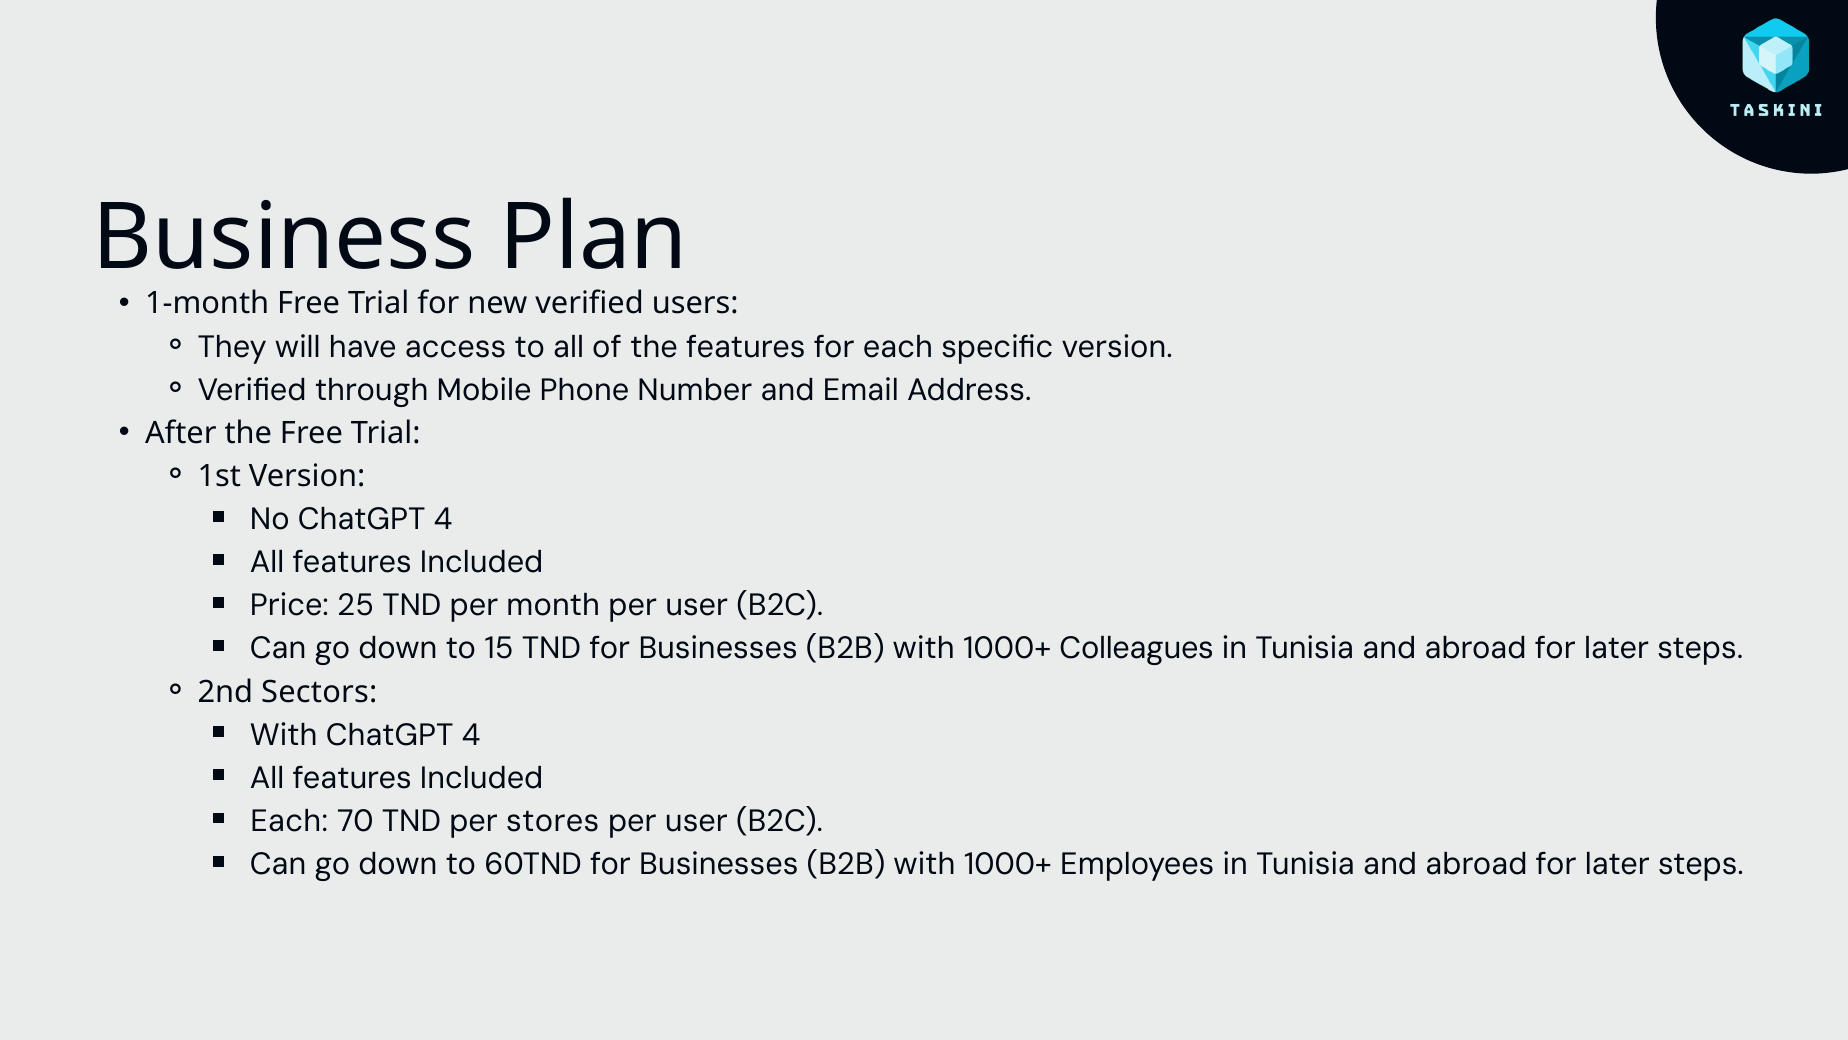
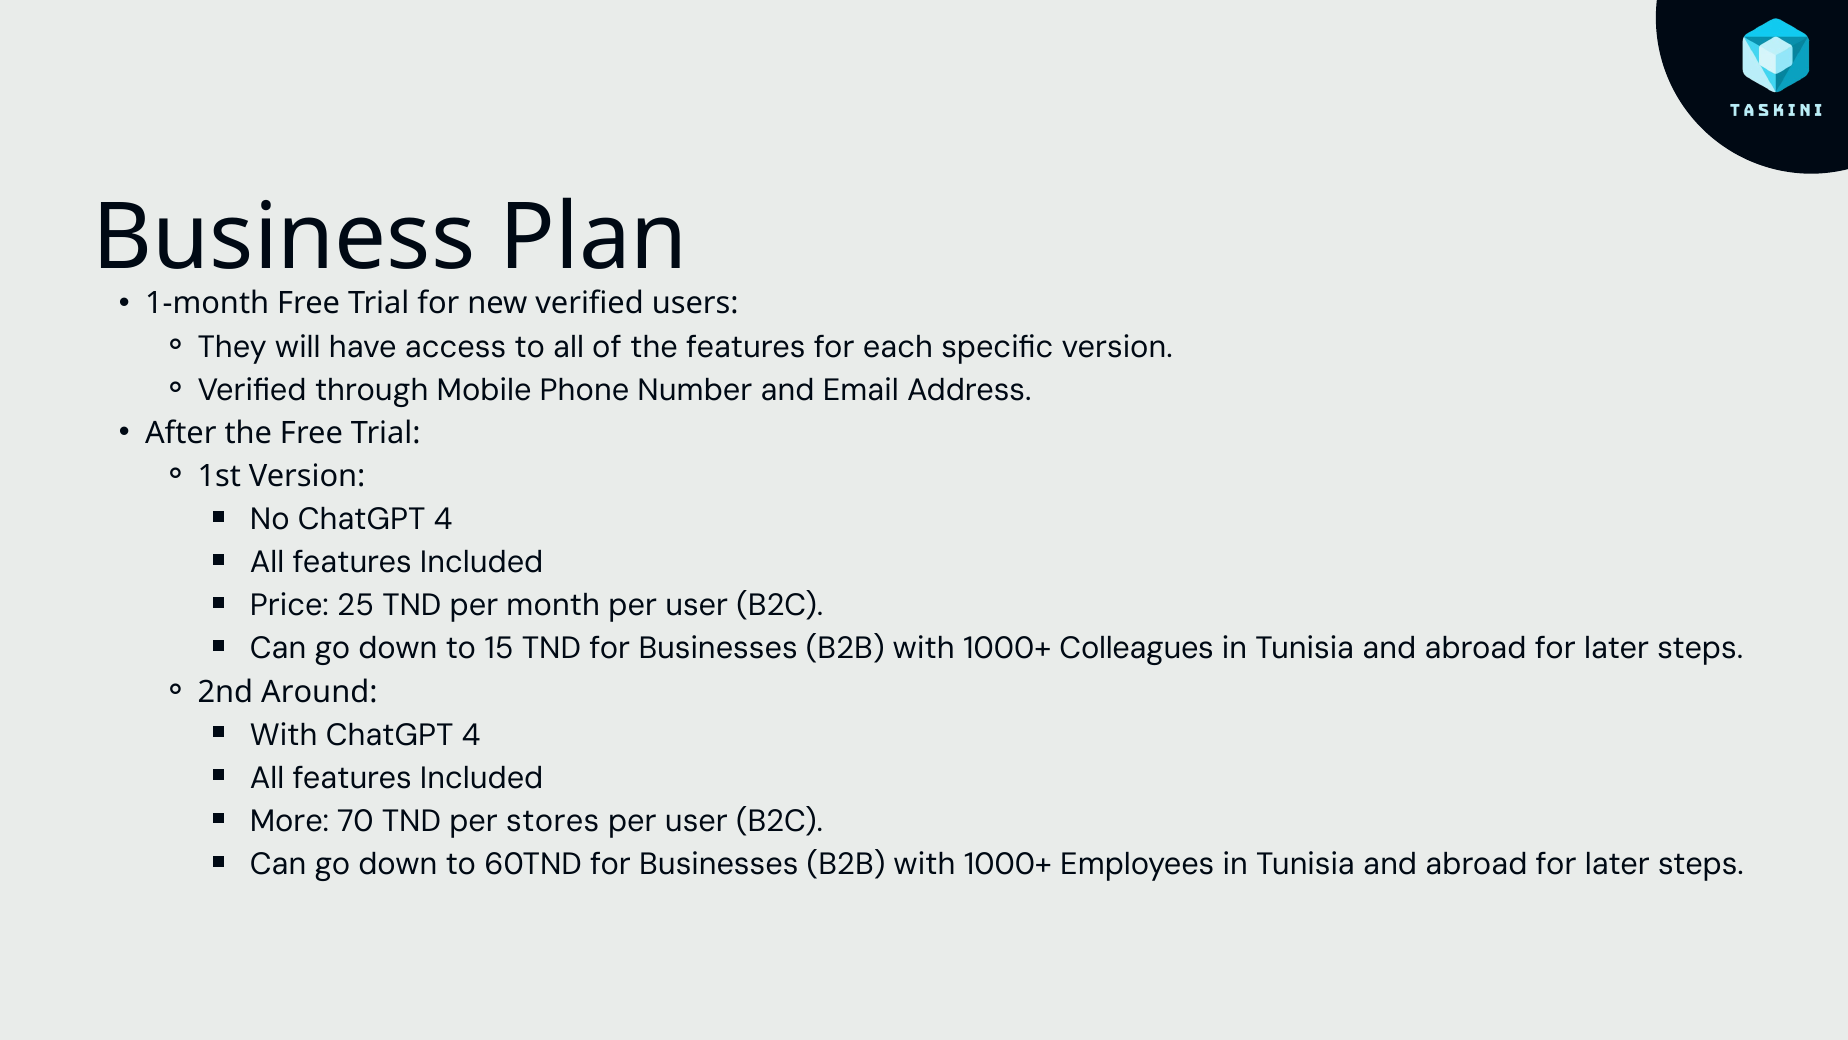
Sectors: Sectors -> Around (319, 692)
Each: Each -> More (289, 821)
